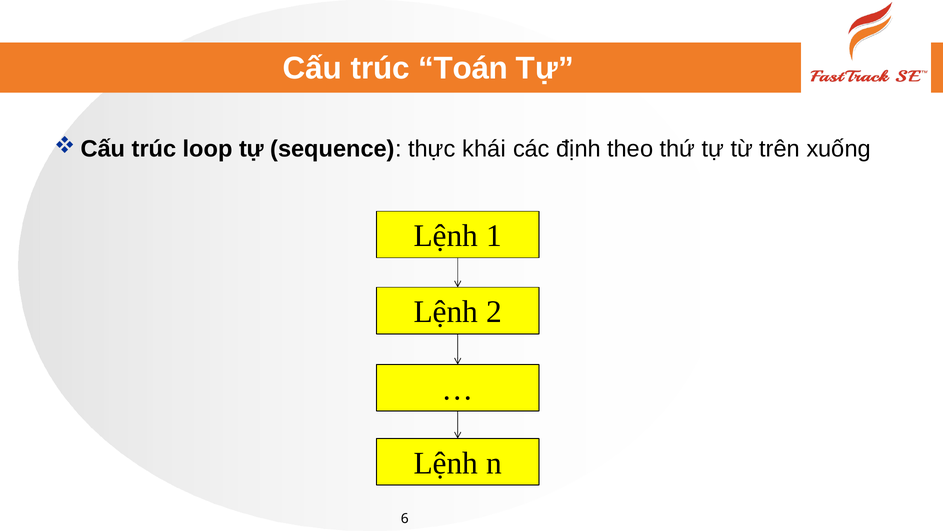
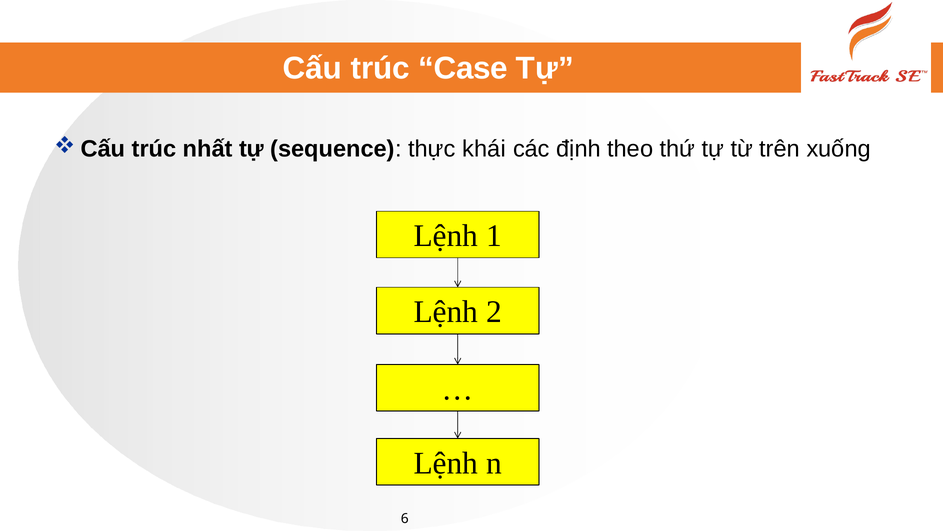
Toán: Toán -> Case (463, 68)
loop: loop -> nhất (208, 149)
